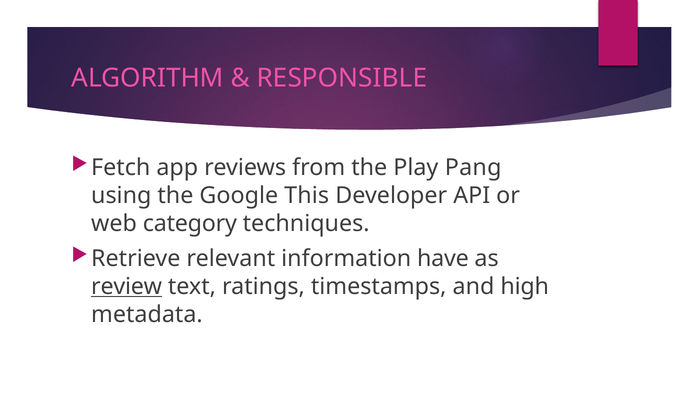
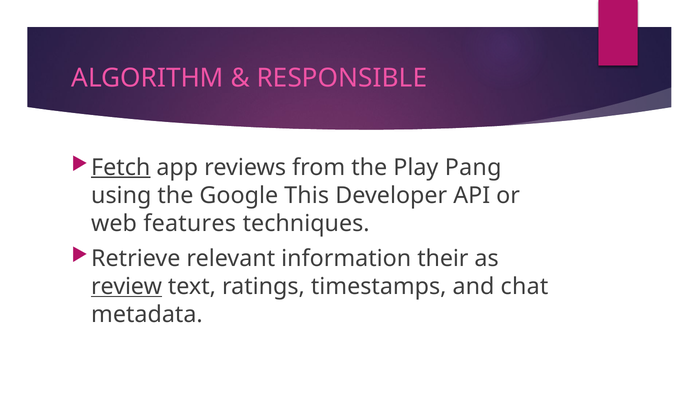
Fetch underline: none -> present (121, 167)
category: category -> features (190, 223)
have: have -> their (443, 259)
high: high -> chat (524, 287)
